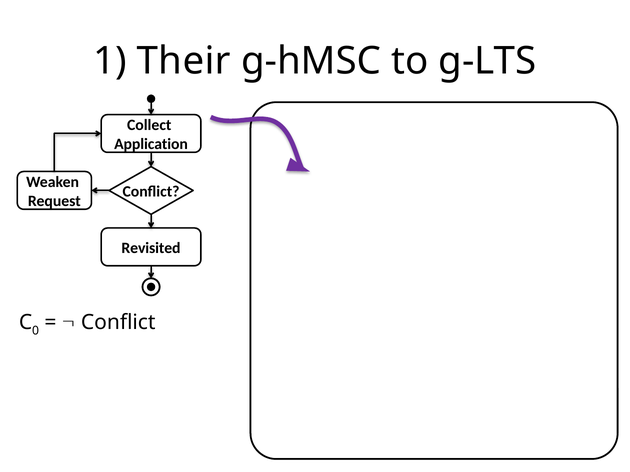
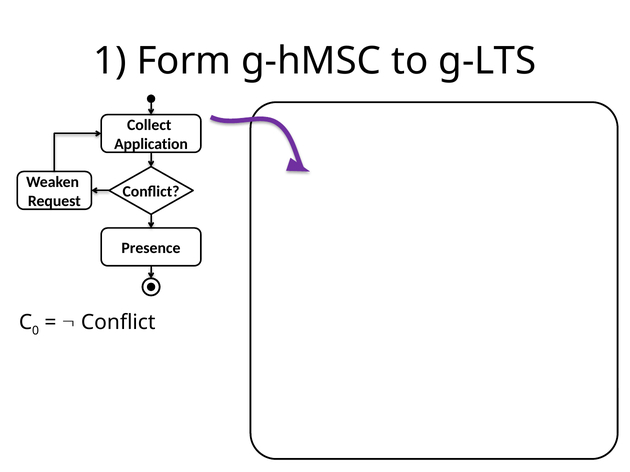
Their: Their -> Form (184, 61)
Revisited: Revisited -> Presence (151, 248)
